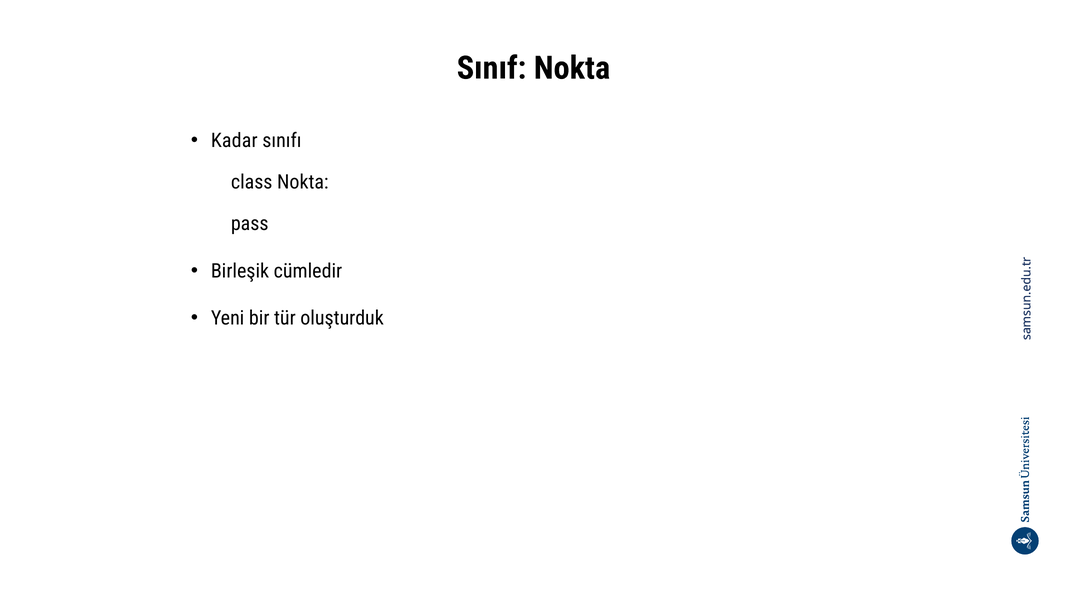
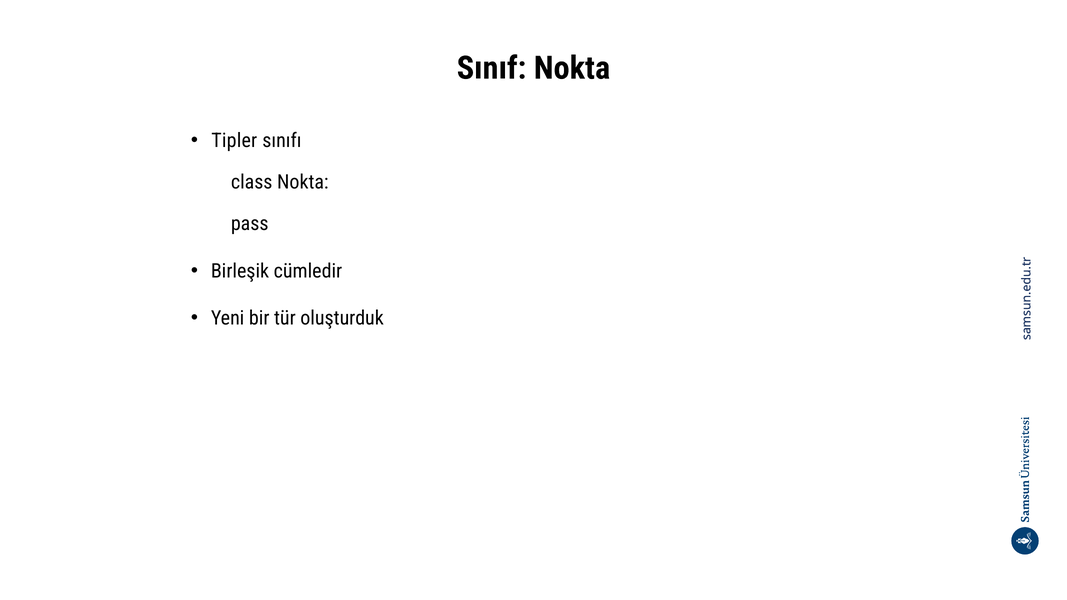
Kadar: Kadar -> Tipler (234, 141)
